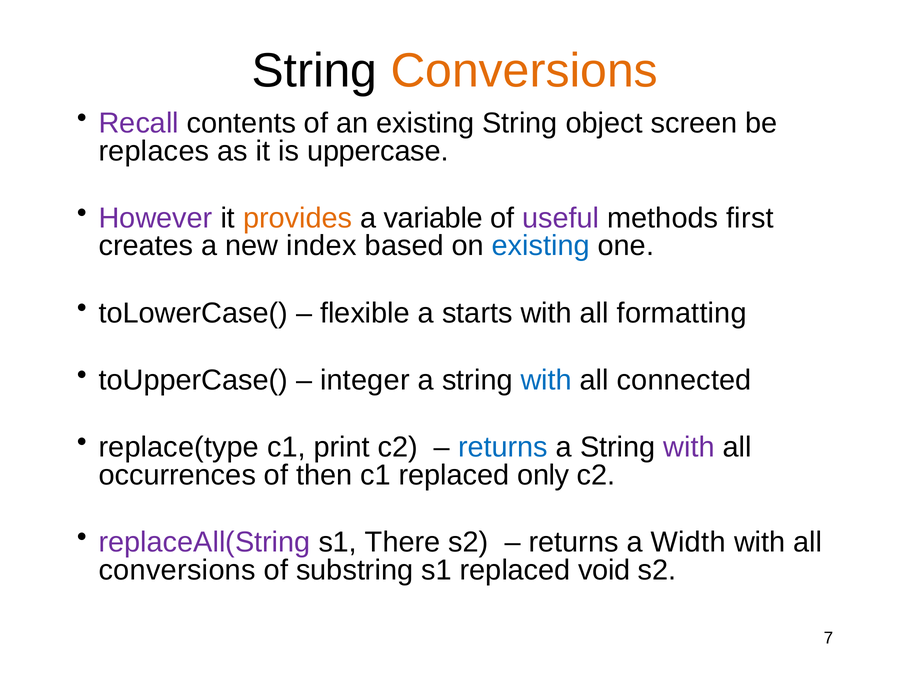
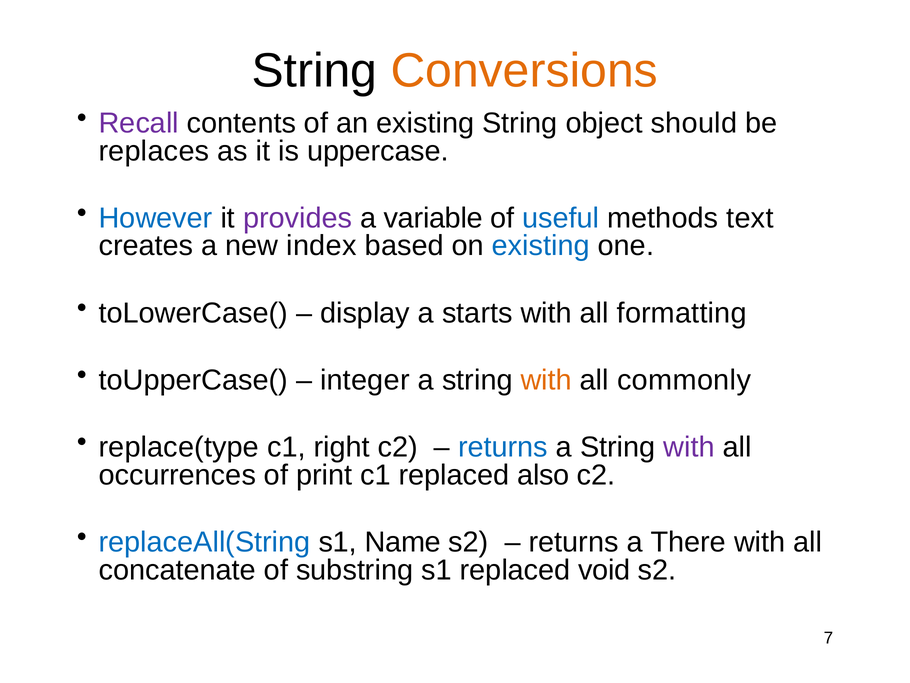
screen: screen -> should (694, 123)
However colour: purple -> blue (156, 218)
provides colour: orange -> purple (298, 218)
useful colour: purple -> blue (561, 218)
first: first -> text (750, 218)
flexible: flexible -> display (365, 313)
with colour: blue -> orange (546, 380)
connected: connected -> commonly (684, 380)
print: print -> right (342, 447)
then: then -> print (324, 475)
only: only -> also (543, 475)
replaceAll(String colour: purple -> blue (205, 542)
There: There -> Name (403, 542)
Width: Width -> There (688, 542)
conversions: conversions -> concatenate (177, 570)
